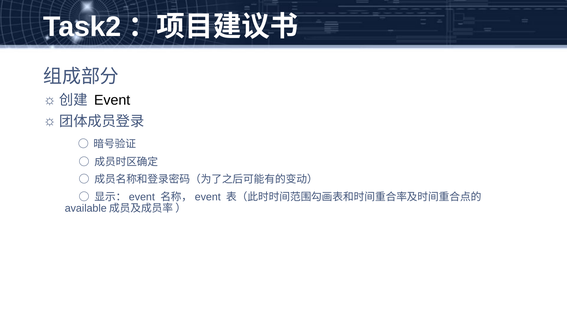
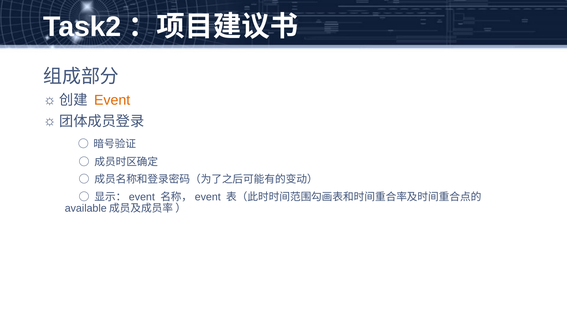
Event colour: black -> orange (112, 100)
